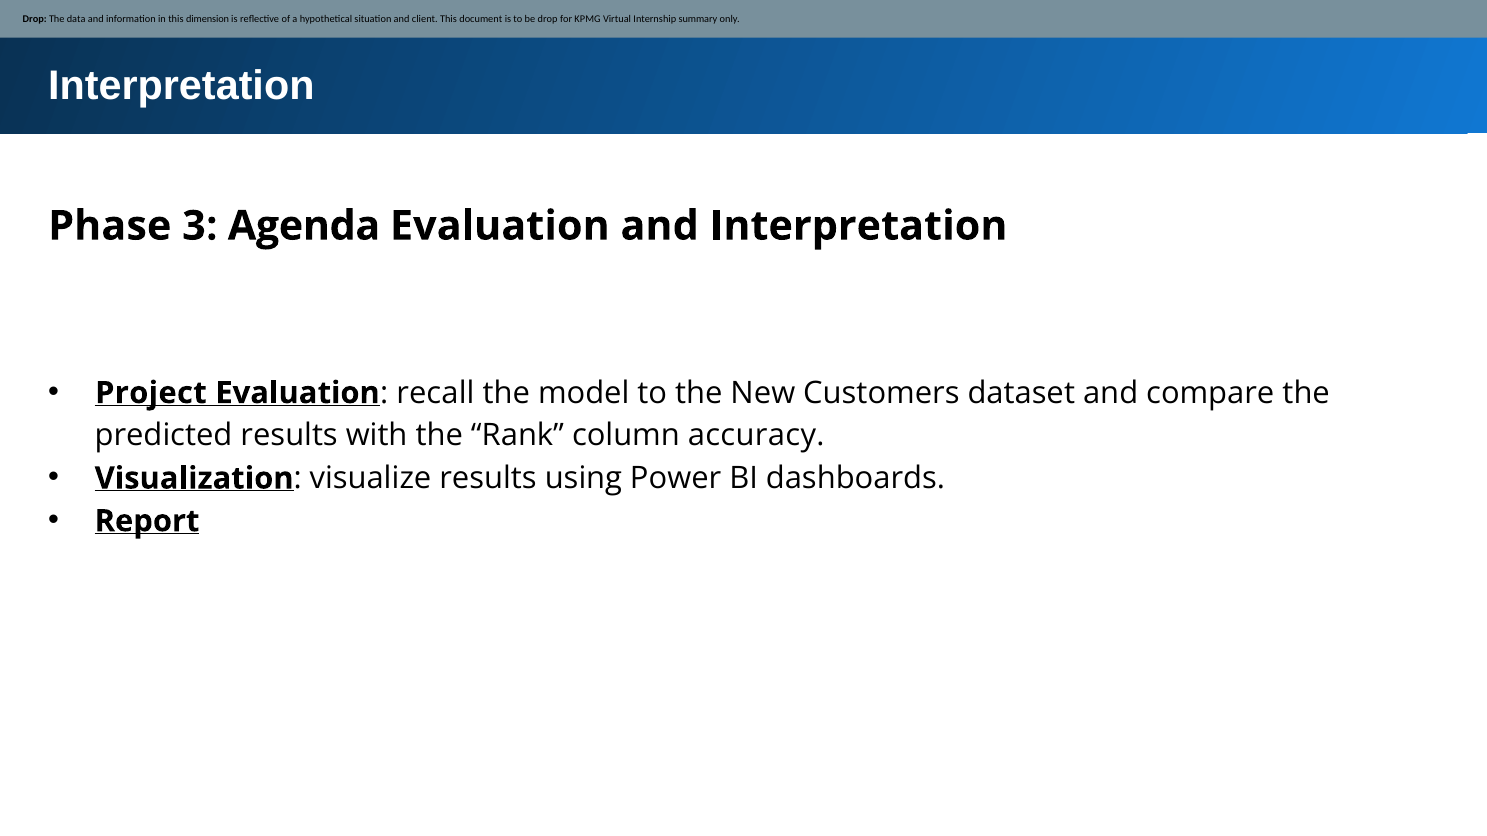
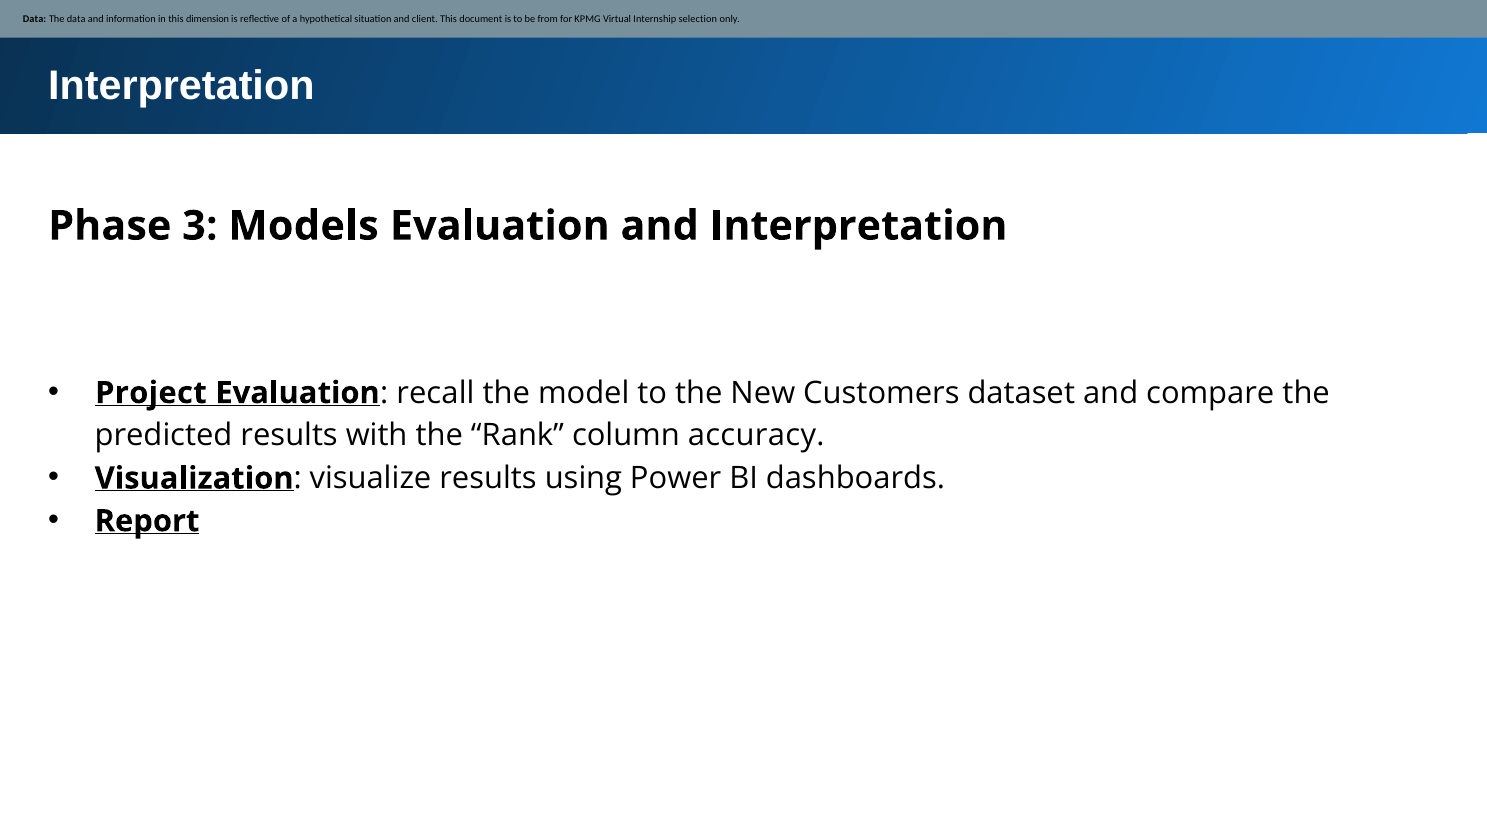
Drop: Drop -> Data (35, 19)
be drop: drop -> from (548, 19)
summary: summary -> selection (698, 19)
Agenda: Agenda -> Models (304, 226)
